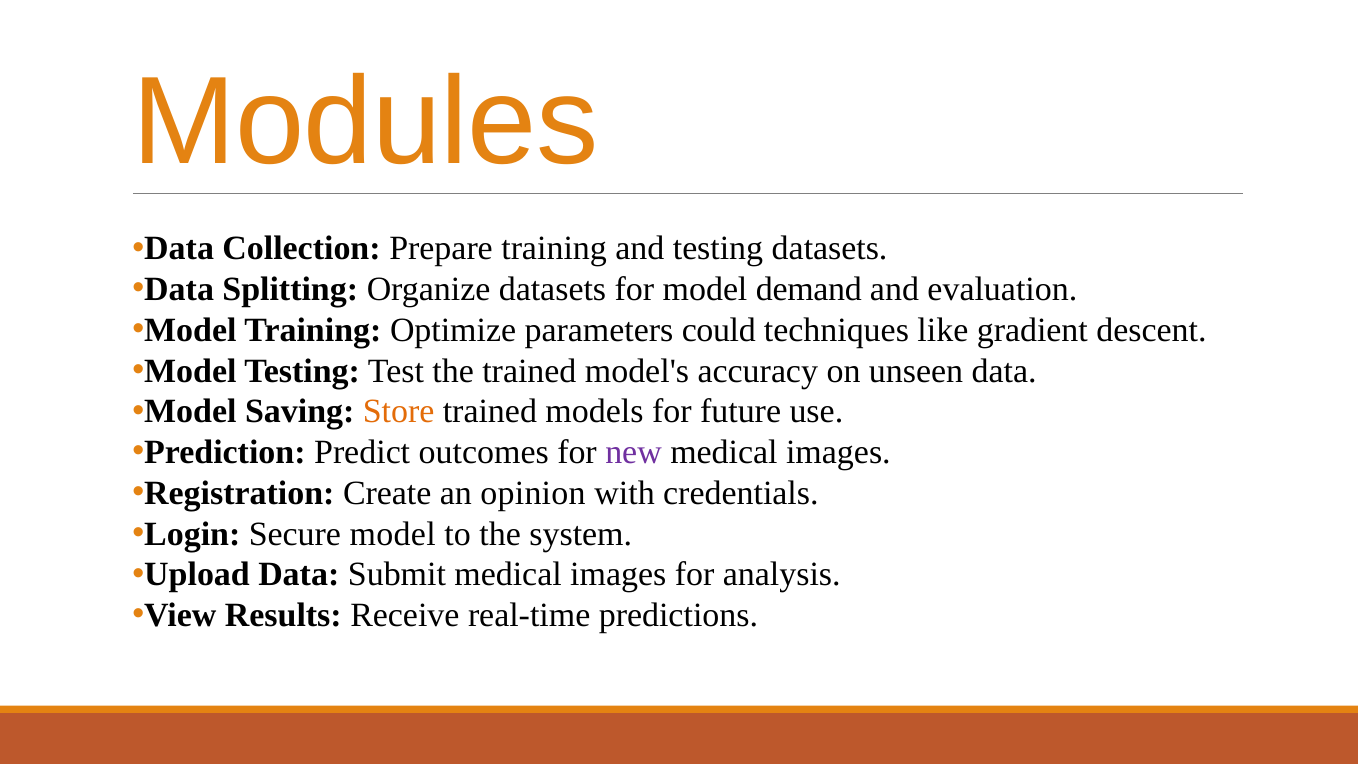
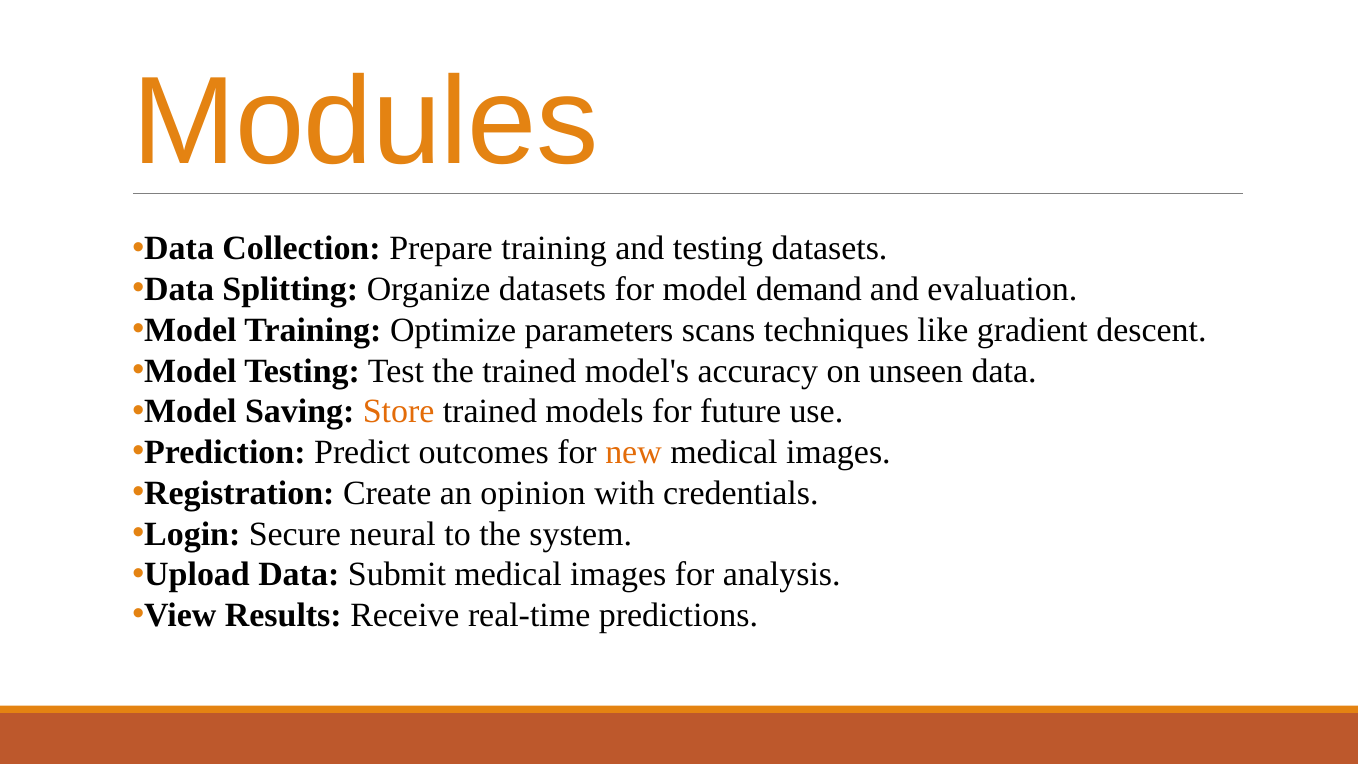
could: could -> scans (719, 330)
new colour: purple -> orange (634, 452)
Secure model: model -> neural (393, 534)
